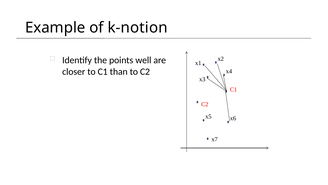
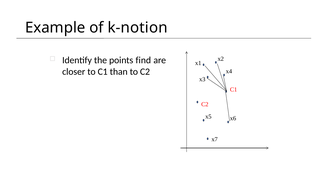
well: well -> find (143, 60)
